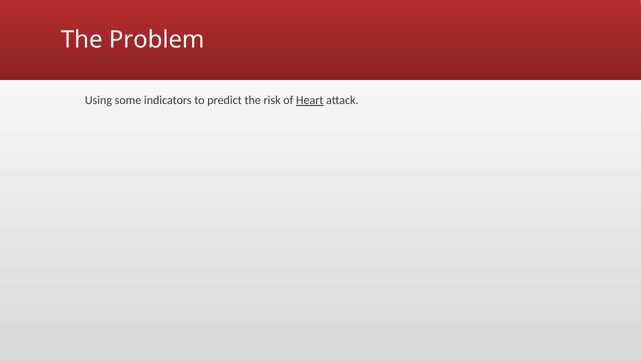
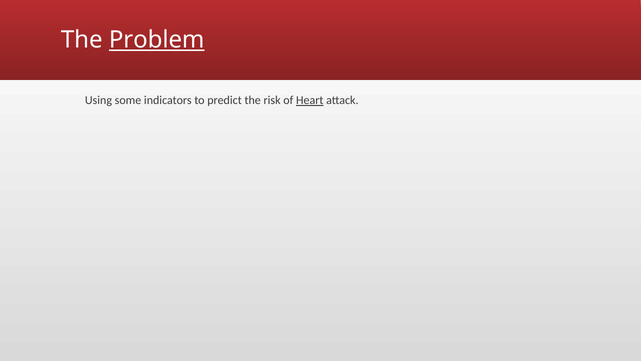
Problem underline: none -> present (157, 40)
